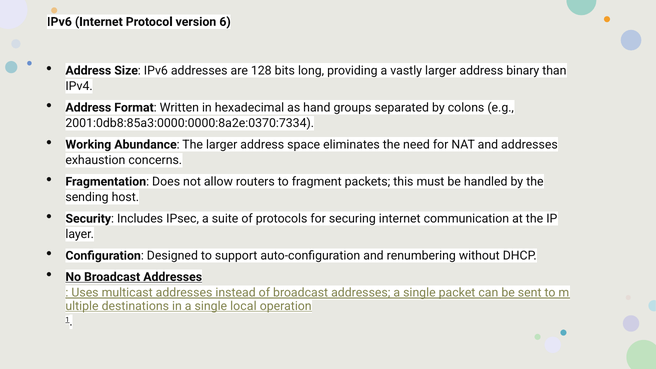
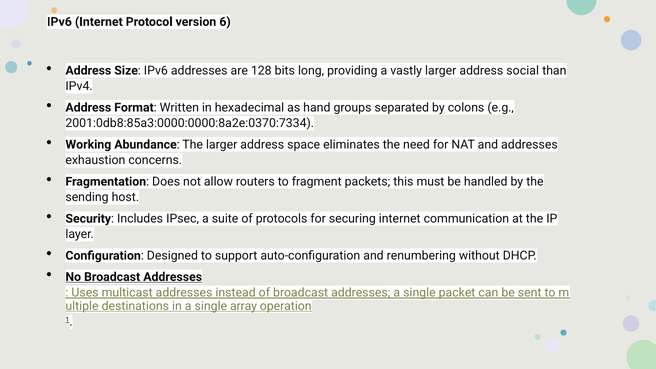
binary: binary -> social (523, 70)
local: local -> array (244, 306)
